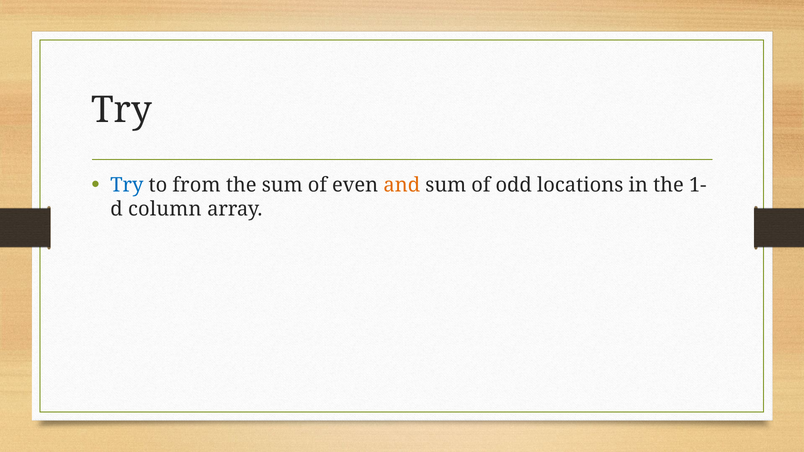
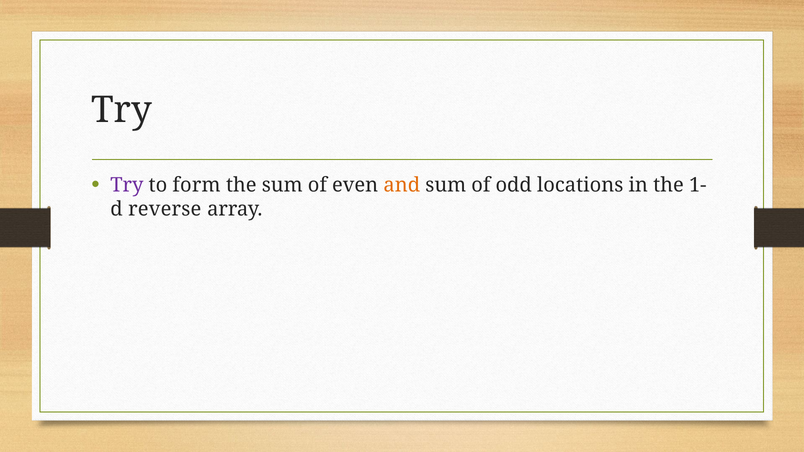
Try colour: blue -> purple (127, 185)
from: from -> form (197, 185)
column: column -> reverse (165, 209)
